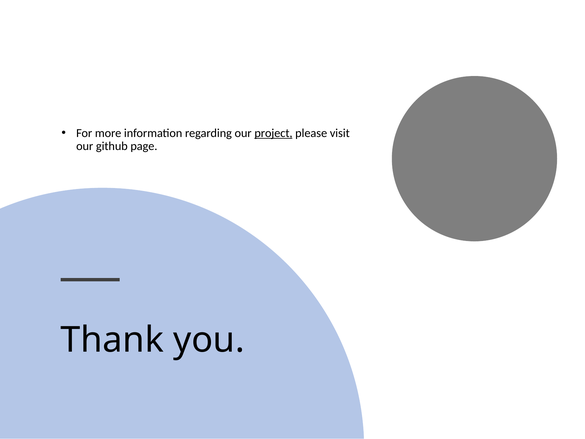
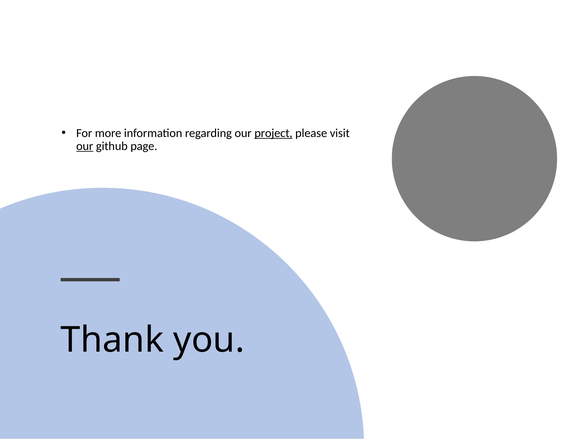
our underline: none -> present (85, 146)
